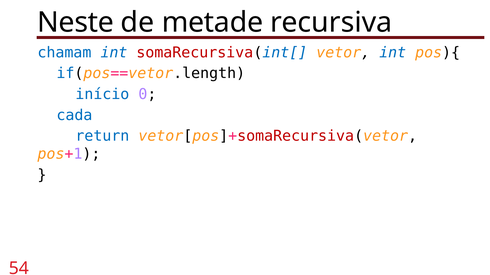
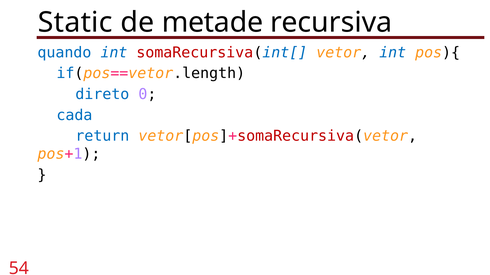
Neste: Neste -> Static (75, 23)
chamam: chamam -> quando (64, 53)
início: início -> direto (102, 94)
